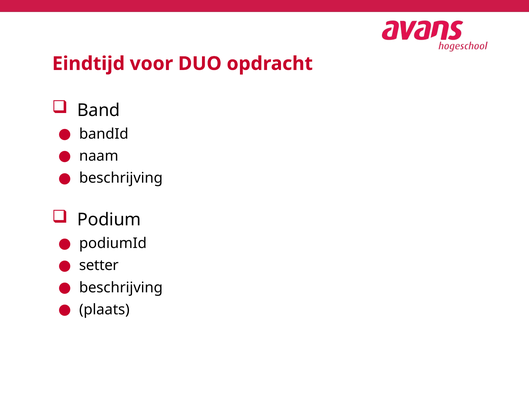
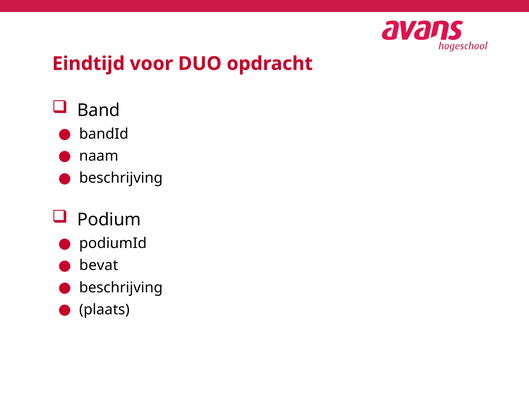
setter: setter -> bevat (99, 265)
